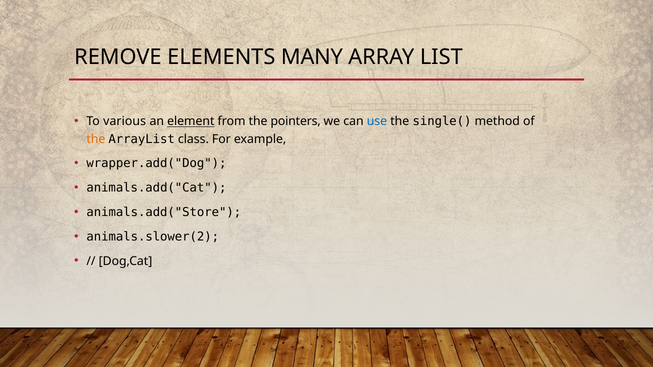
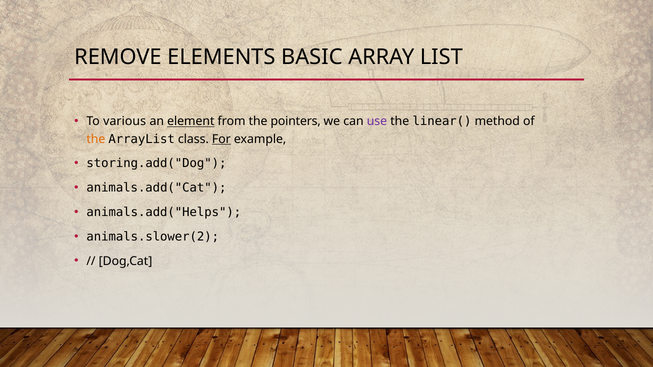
MANY: MANY -> BASIC (312, 57)
use colour: blue -> purple (377, 122)
single(: single( -> linear( (442, 122)
For underline: none -> present (221, 139)
wrapper.add("Dog: wrapper.add("Dog -> storing.add("Dog (156, 164)
animals.add("Store: animals.add("Store -> animals.add("Helps (164, 212)
